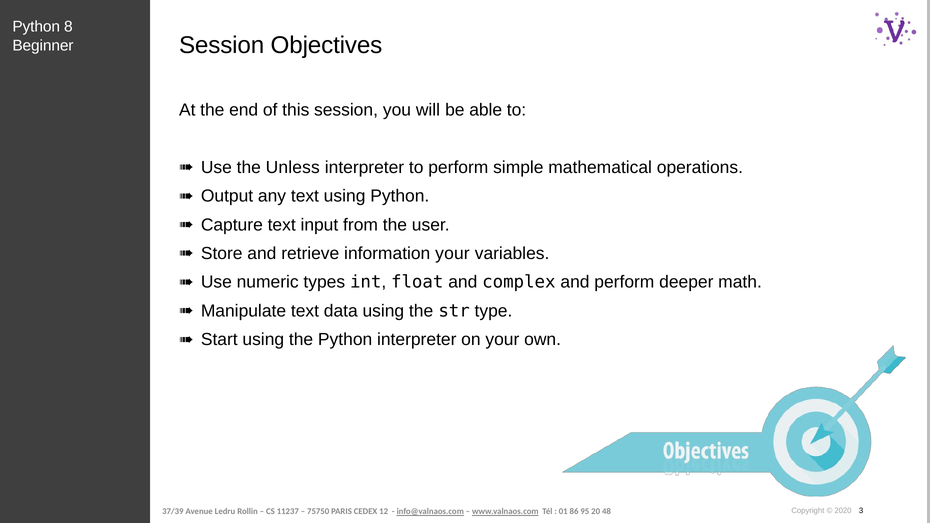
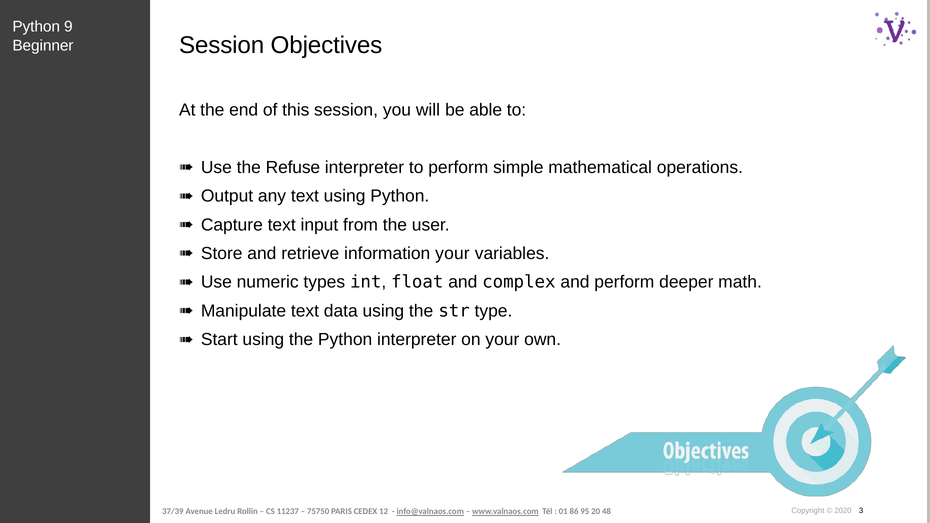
8: 8 -> 9 (68, 27)
Unless: Unless -> Refuse (293, 167)
